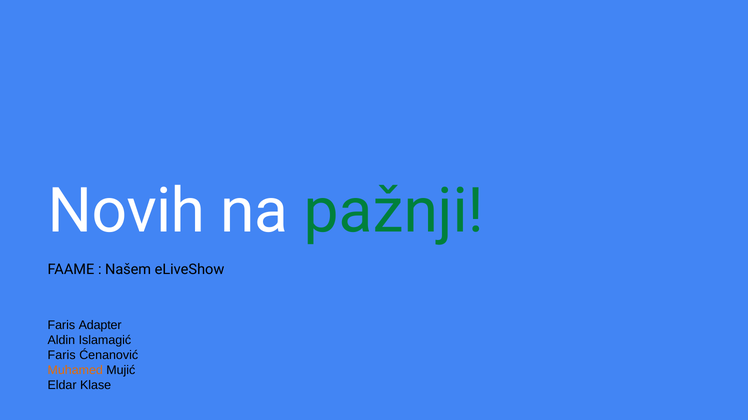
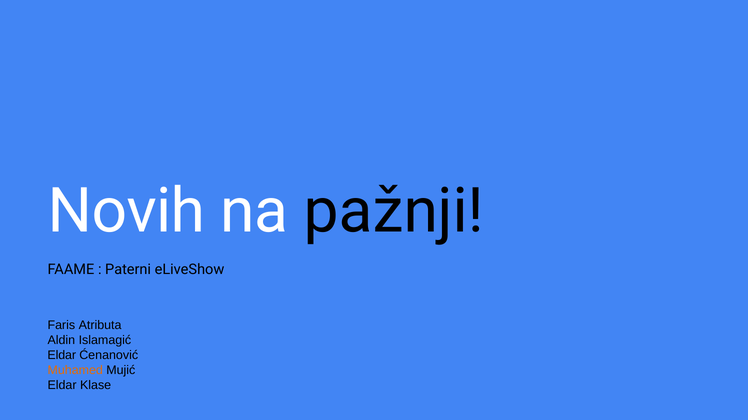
pažnji colour: green -> black (394, 212)
Našem: Našem -> Paterni (128, 270)
Adapter: Adapter -> Atributa (100, 326)
Faris: Faris -> Eldar (62, 356)
